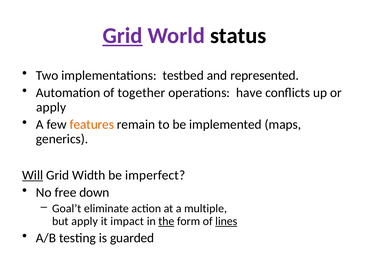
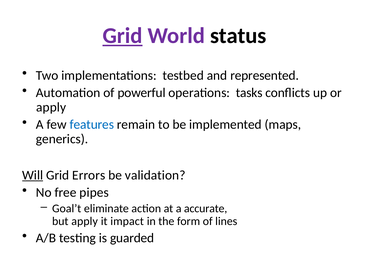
together: together -> powerful (142, 93)
have: have -> tasks (249, 93)
features colour: orange -> blue (92, 124)
Width: Width -> Errors (89, 175)
imperfect: imperfect -> validation (155, 175)
down: down -> pipes (94, 192)
multiple: multiple -> accurate (206, 208)
the underline: present -> none (166, 221)
lines underline: present -> none (226, 221)
